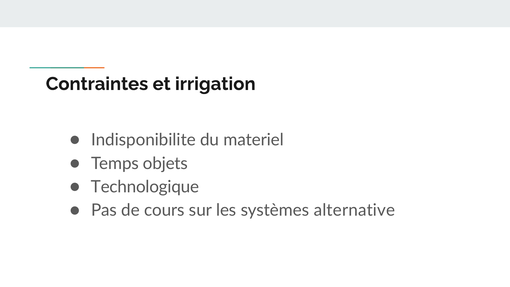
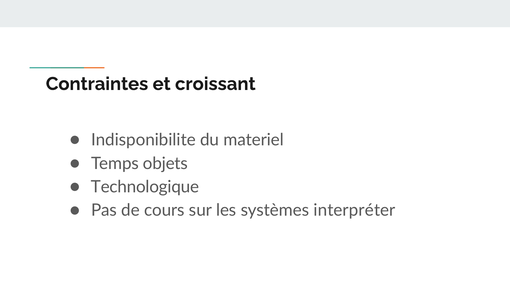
irrigation: irrigation -> croissant (215, 84)
alternative: alternative -> interpréter (355, 210)
